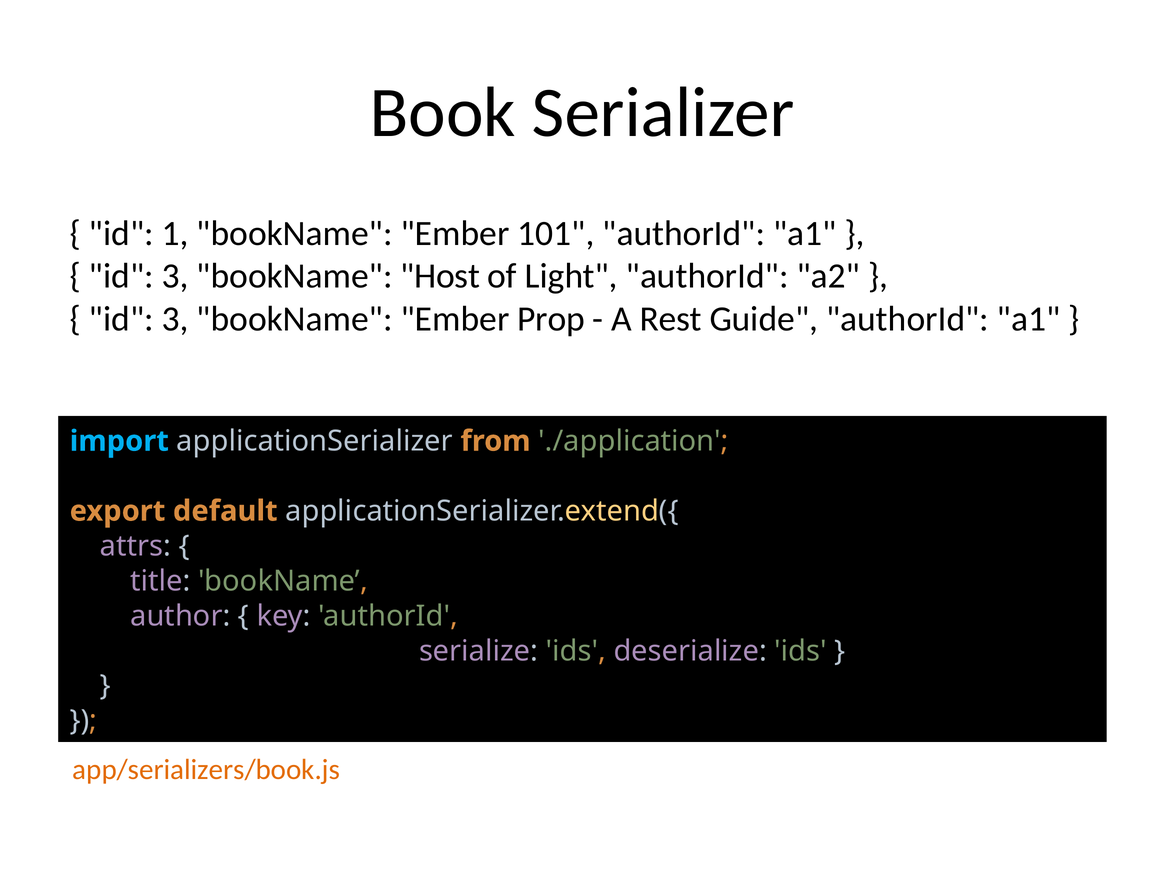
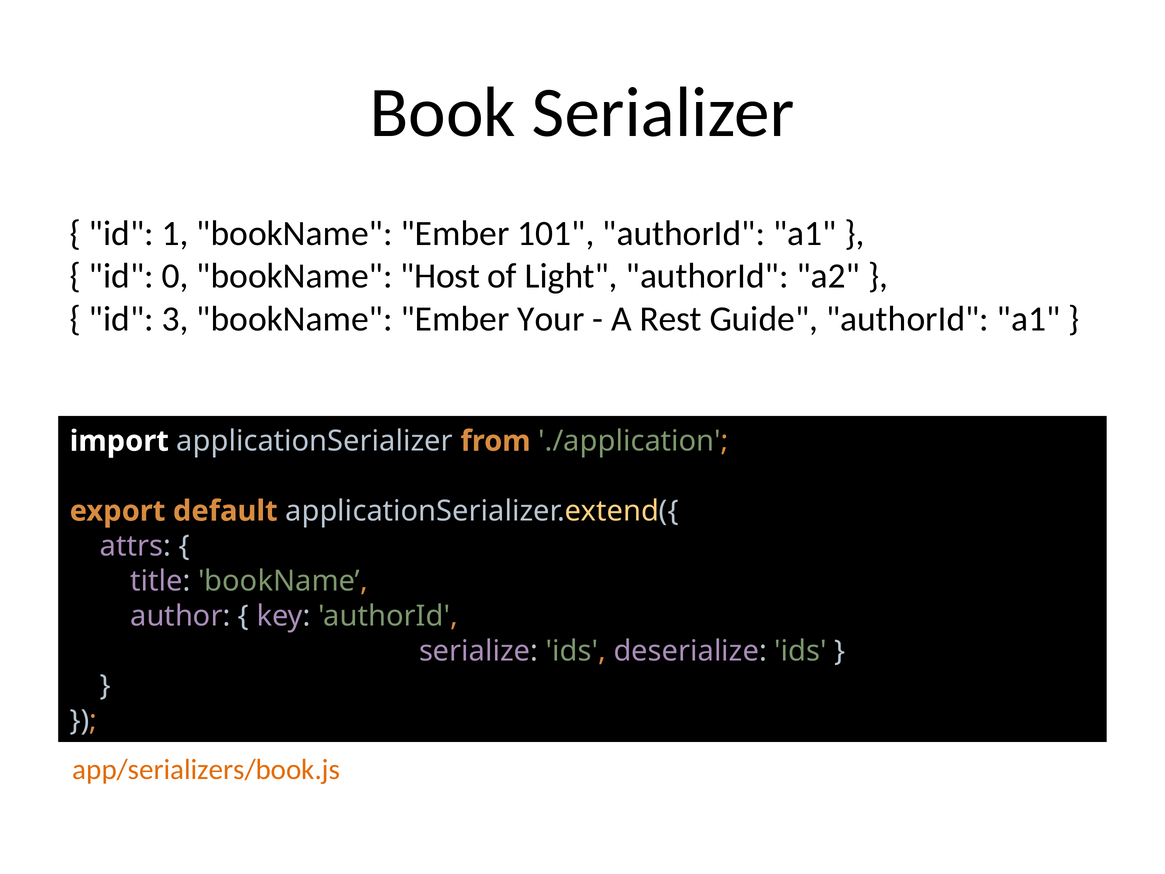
3: 3 -> 0 (175, 276)
Prop: Prop -> Your (551, 319)
import colour: light blue -> white (119, 441)
